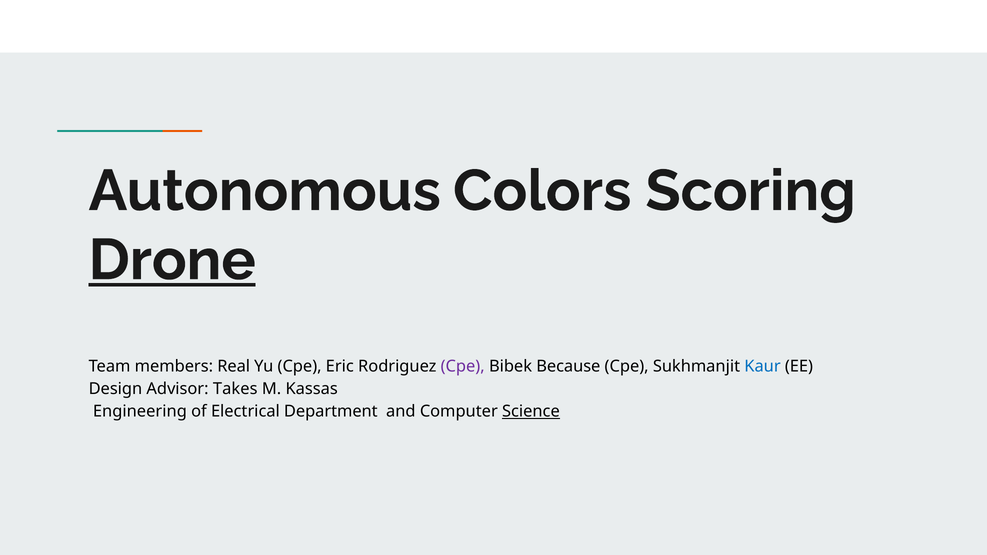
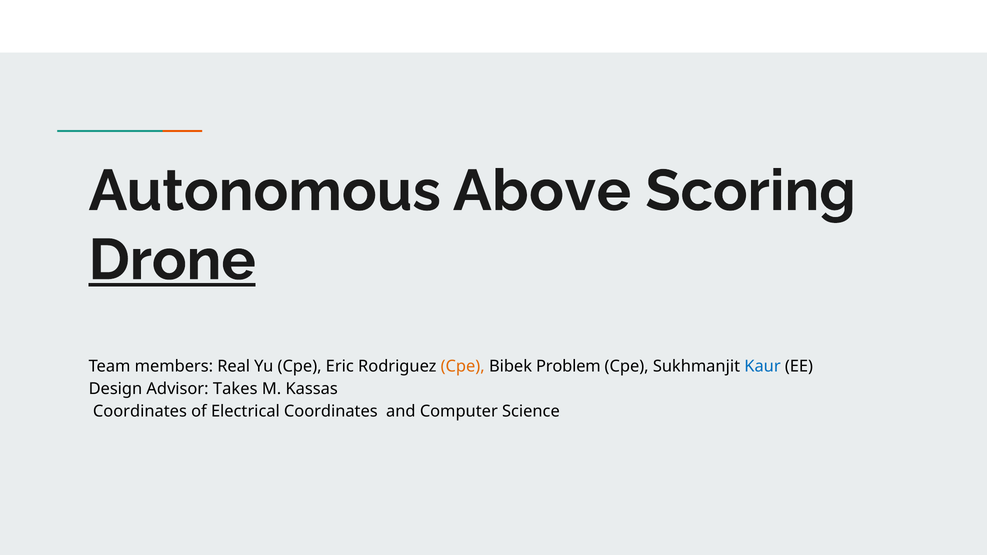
Colors: Colors -> Above (542, 191)
Cpe colour: purple -> orange (463, 366)
Because: Because -> Problem (568, 366)
Engineering: Engineering -> Coordinates (140, 412)
Electrical Department: Department -> Coordinates (331, 412)
Science underline: present -> none (531, 412)
